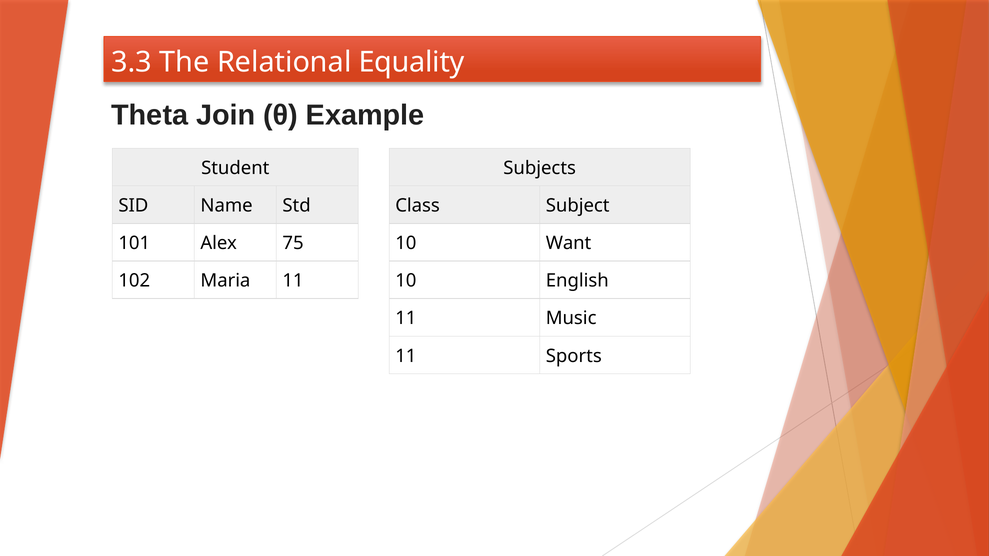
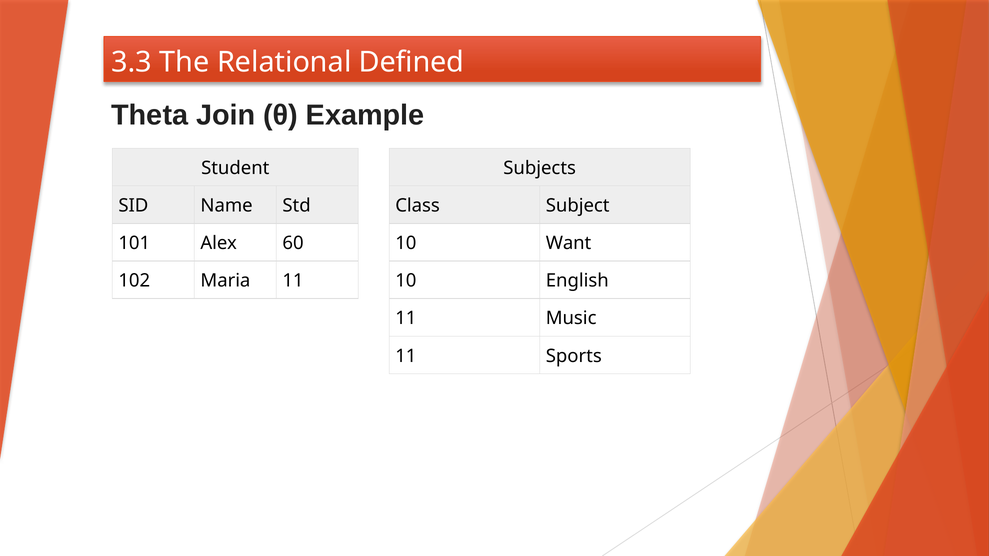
Equality: Equality -> Defined (411, 62)
75: 75 -> 60 (293, 243)
